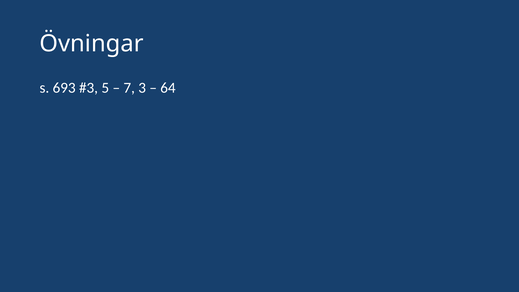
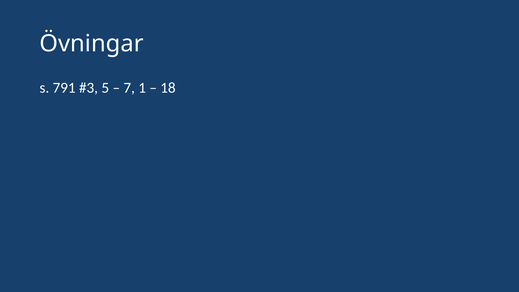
693: 693 -> 791 (64, 88)
3: 3 -> 1 (142, 88)
64: 64 -> 18 (168, 88)
